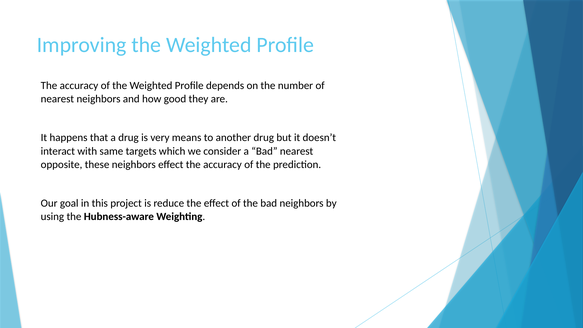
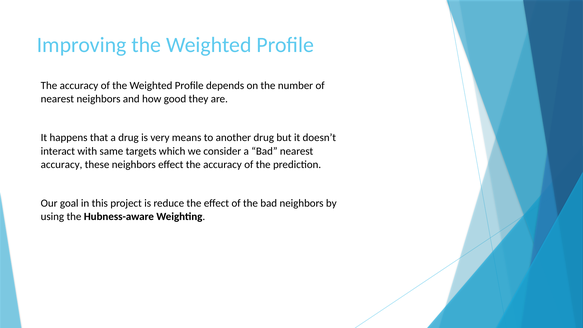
opposite: opposite -> accuracy (62, 164)
